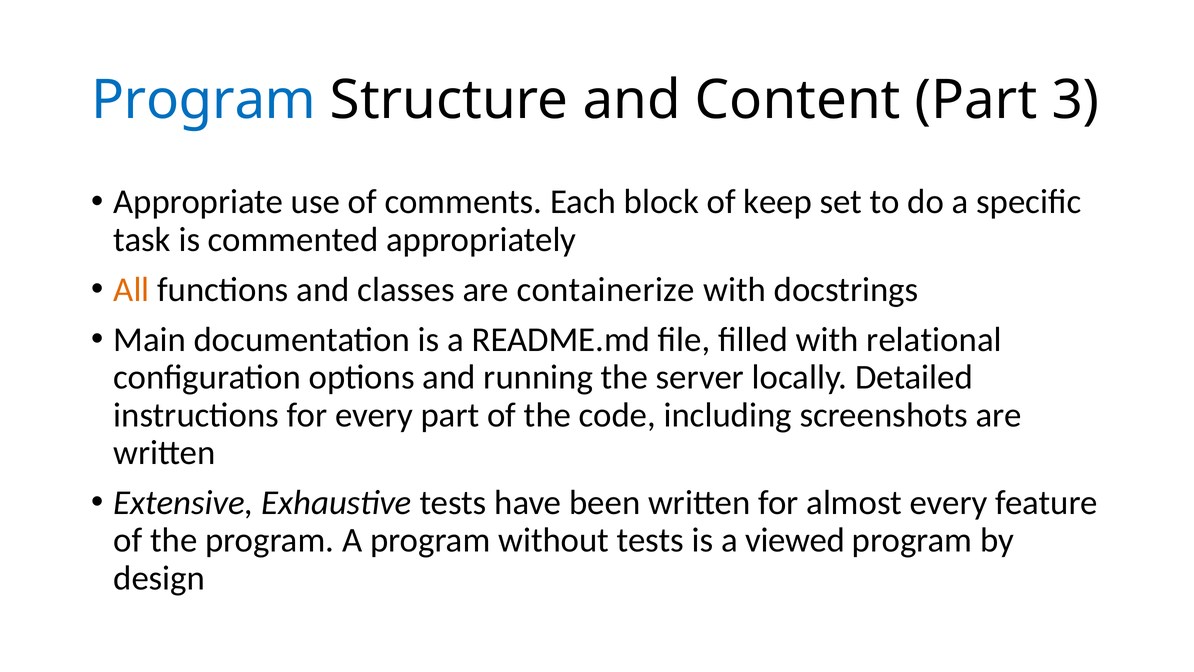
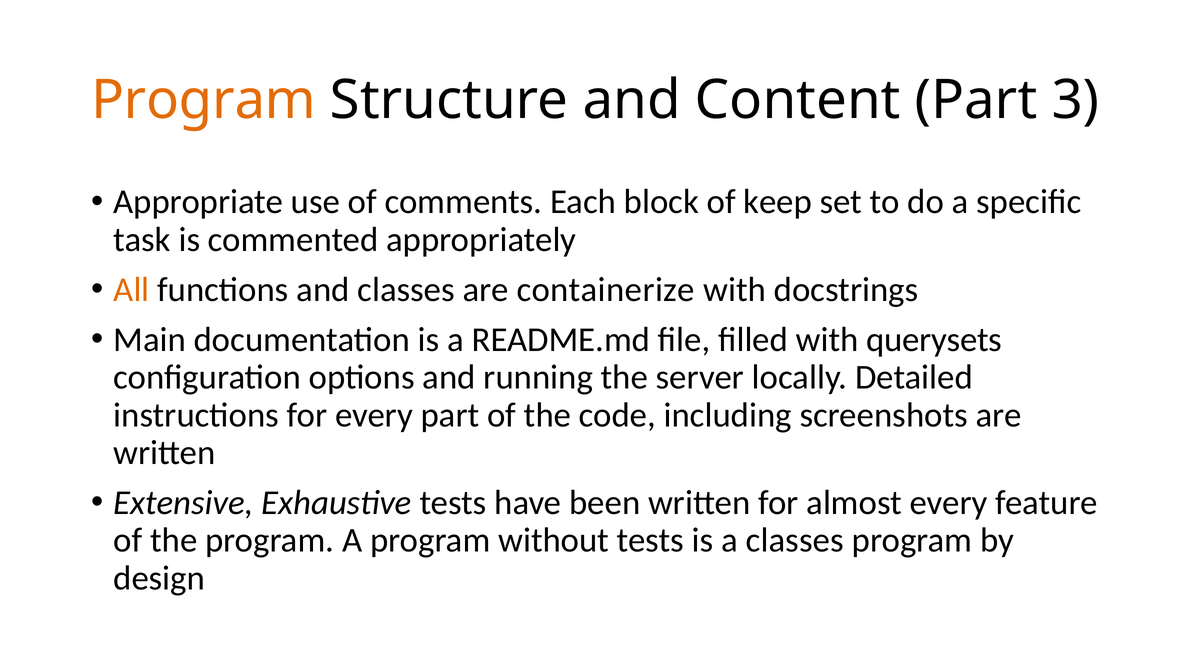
Program colour: blue -> orange (204, 100)
relational: relational -> querysets (934, 340)
a viewed: viewed -> classes (795, 540)
